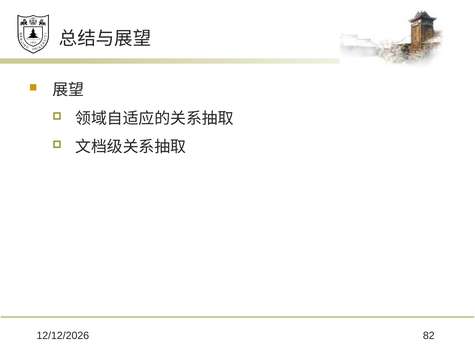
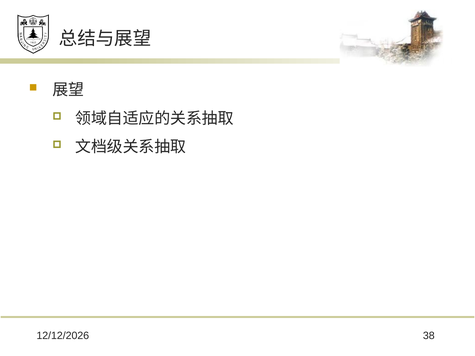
82: 82 -> 38 (429, 336)
